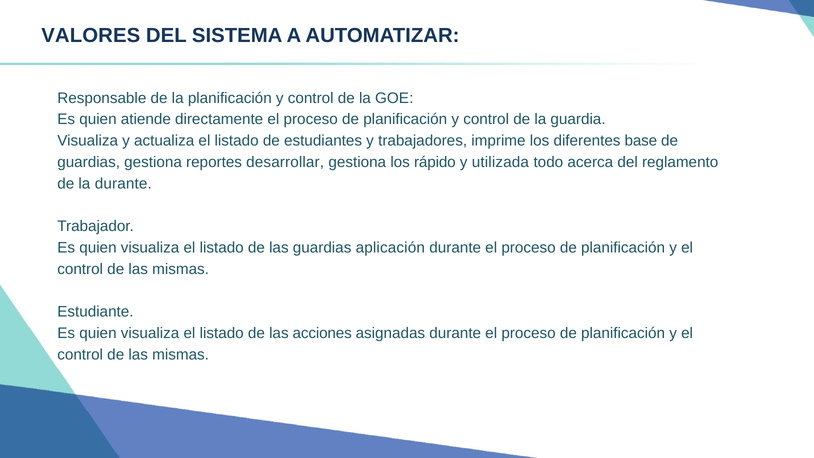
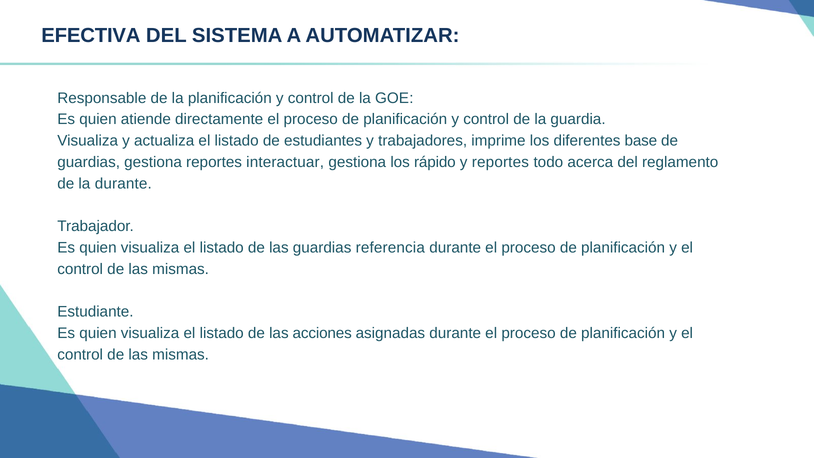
VALORES: VALORES -> EFECTIVA (91, 35)
desarrollar: desarrollar -> interactuar (285, 162)
y utilizada: utilizada -> reportes (500, 162)
aplicación: aplicación -> referencia (390, 248)
